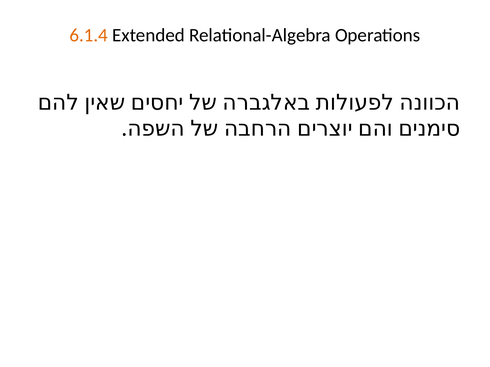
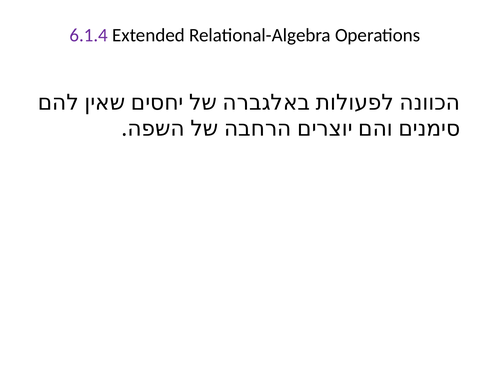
6.1.4 colour: orange -> purple (89, 35)
